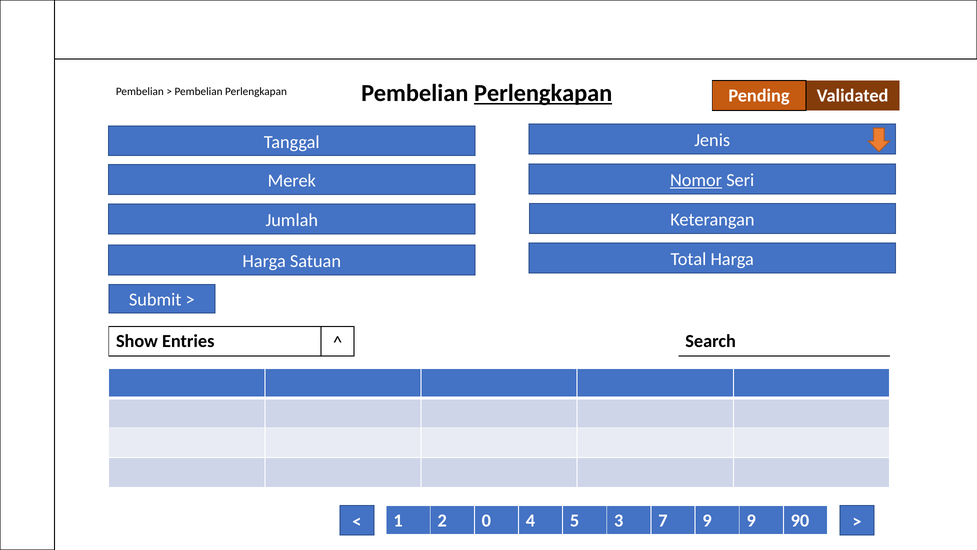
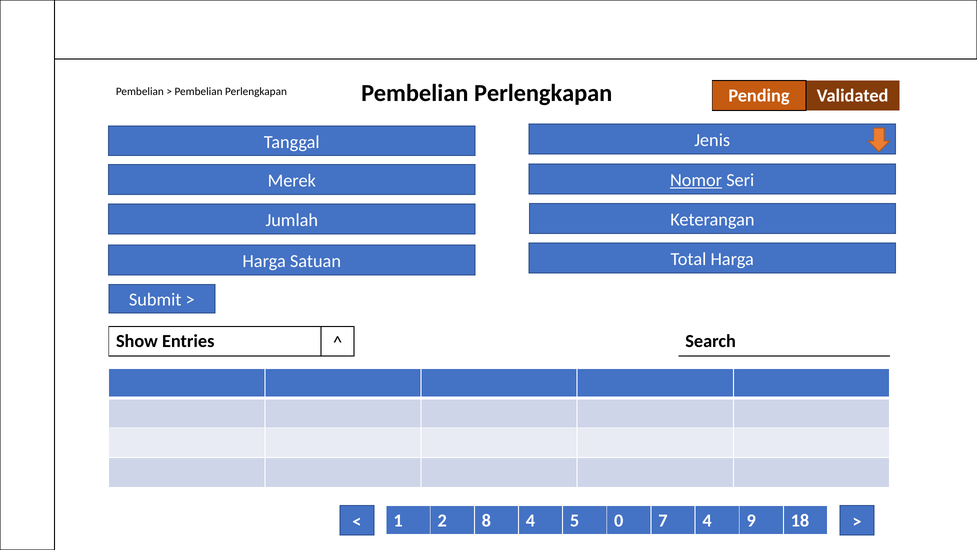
Perlengkapan underline: present -> none (543, 93)
0: 0 -> 8 (486, 520)
3: 3 -> 0 (619, 520)
7 9: 9 -> 4 (707, 520)
90: 90 -> 18 (800, 520)
